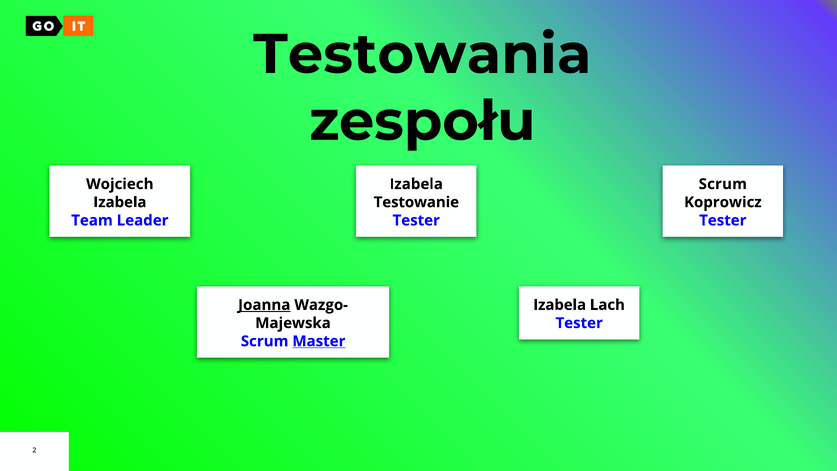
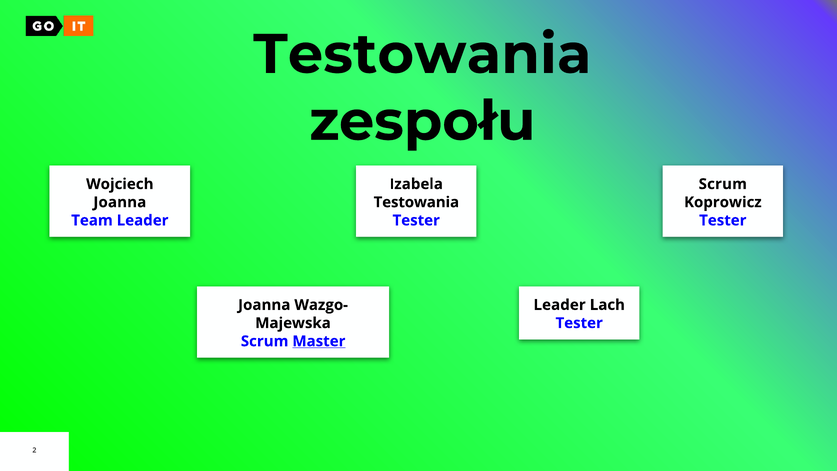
Izabela: Izabela -> Joanna (120, 202)
Testowanie: Testowanie -> Testowania (416, 202)
Joanna underline: present -> none (264, 305)
Izabela: Izabela -> Leader (560, 305)
